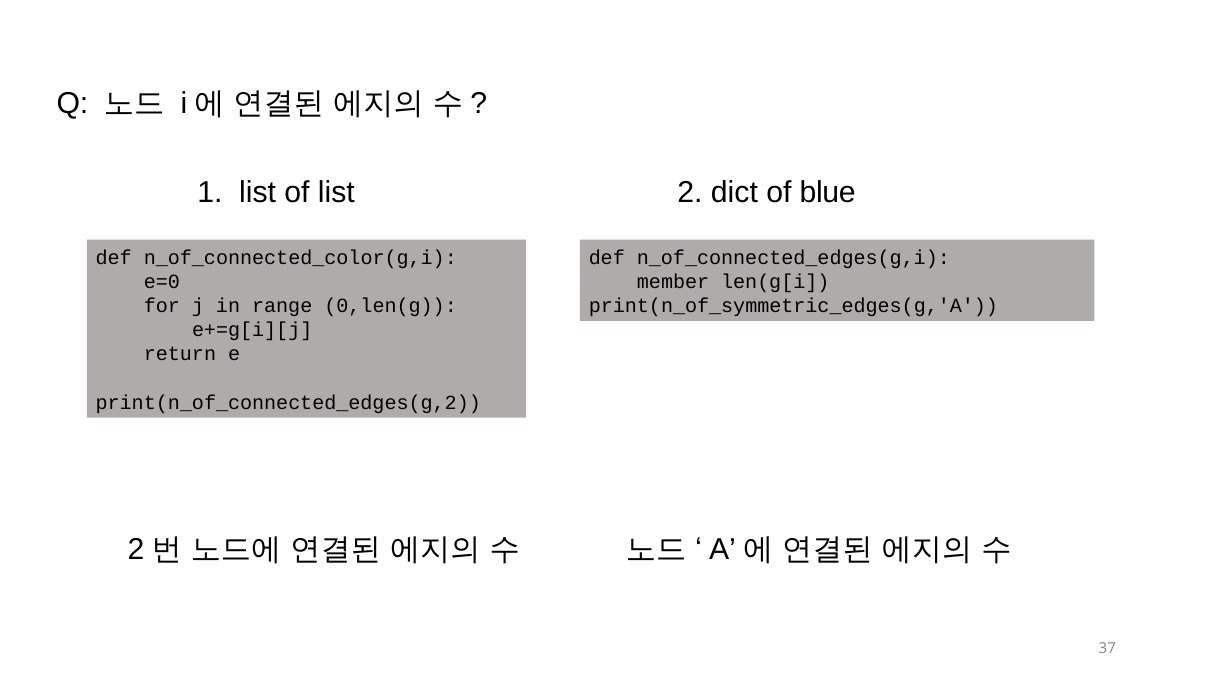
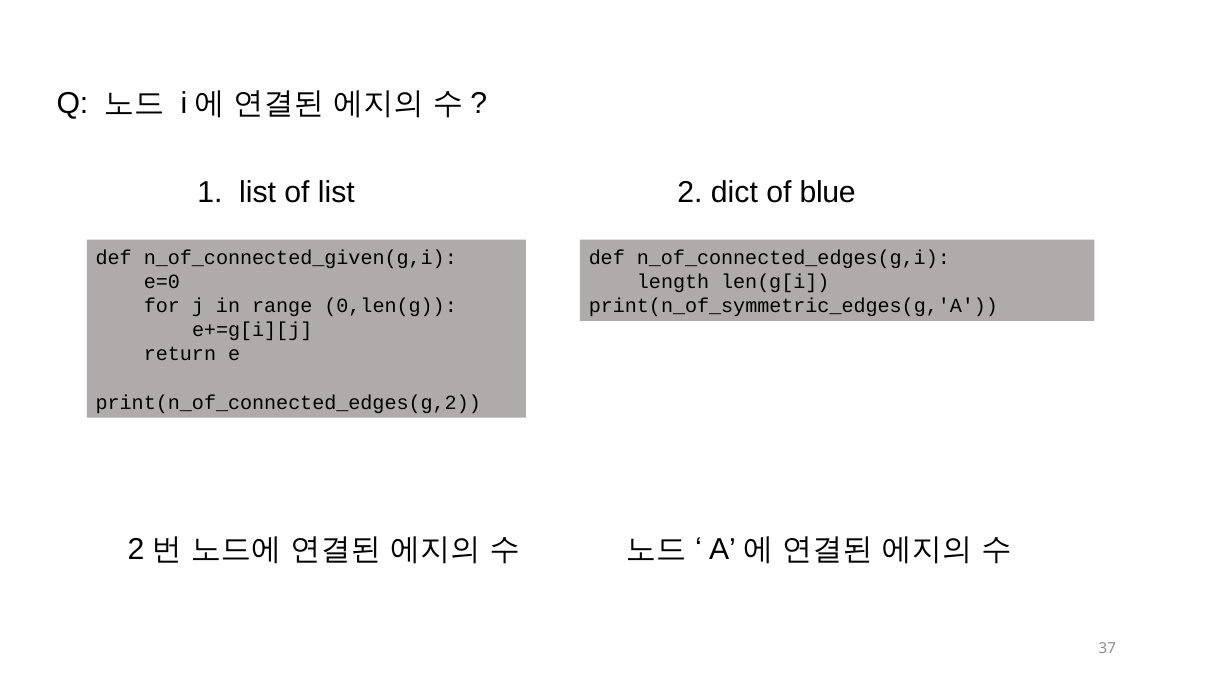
n_of_connected_color(g,i: n_of_connected_color(g,i -> n_of_connected_given(g,i (300, 257)
member: member -> length (673, 281)
